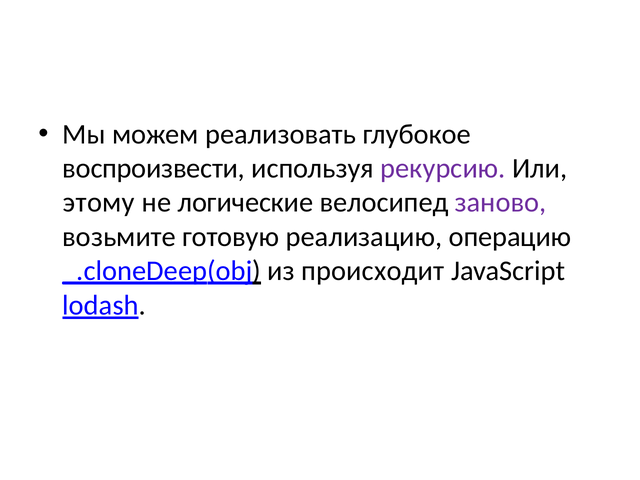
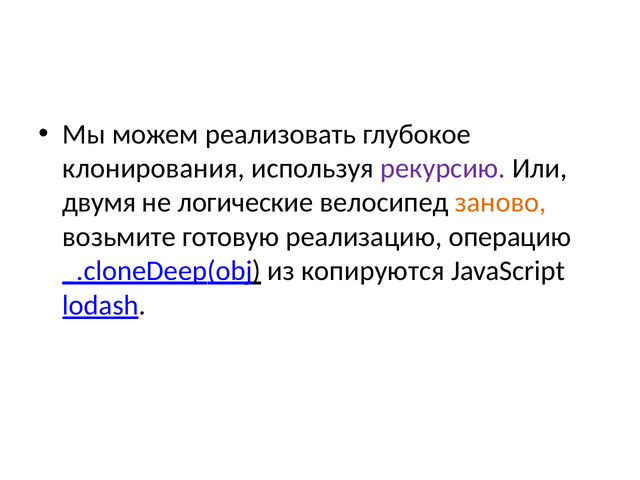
воспроизвести: воспроизвести -> клонирования (154, 168)
этому: этому -> двумя (99, 203)
заново colour: purple -> orange (501, 203)
происходит: происходит -> копируются (373, 271)
